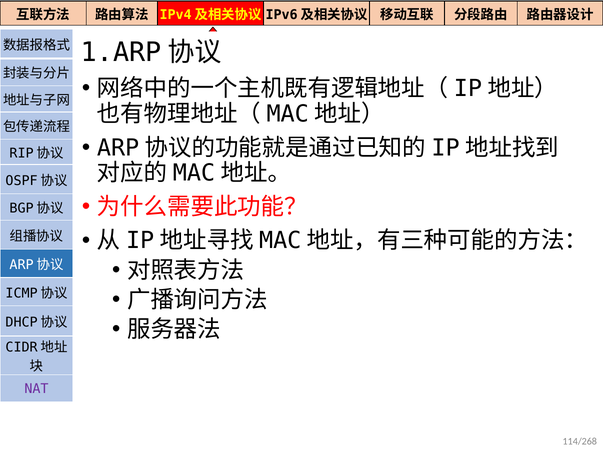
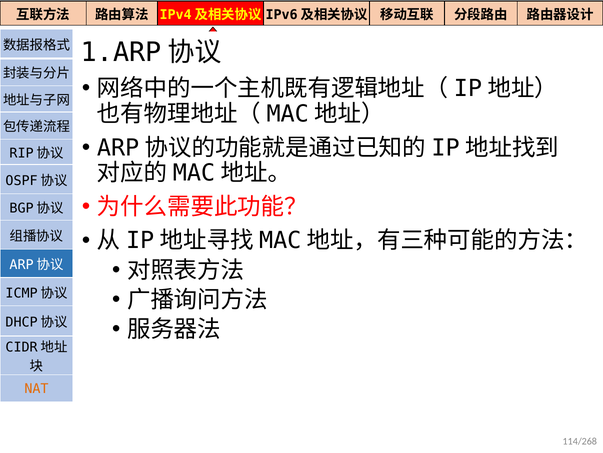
NAT colour: purple -> orange (36, 388)
